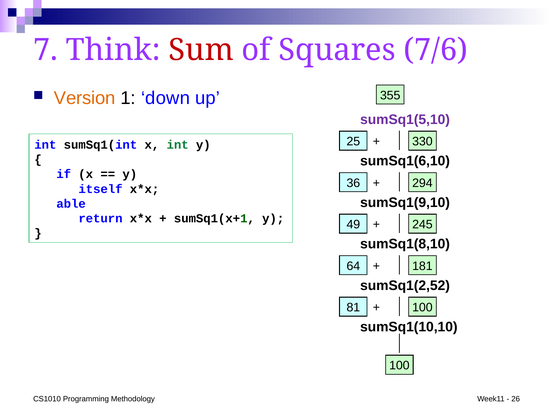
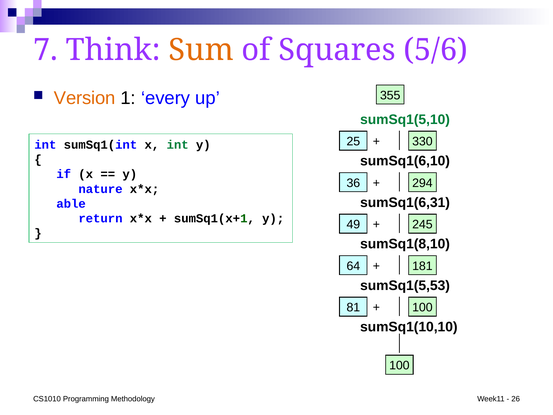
Sum colour: red -> orange (201, 50)
7/6: 7/6 -> 5/6 (436, 50)
down: down -> every (166, 98)
sumSq1(5,10 colour: purple -> green (405, 119)
itself: itself -> nature (100, 189)
sumSq1(9,10: sumSq1(9,10 -> sumSq1(6,31 (405, 202)
sumSq1(2,52: sumSq1(2,52 -> sumSq1(5,53 (405, 285)
